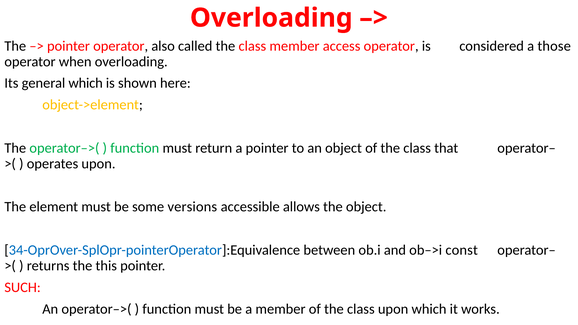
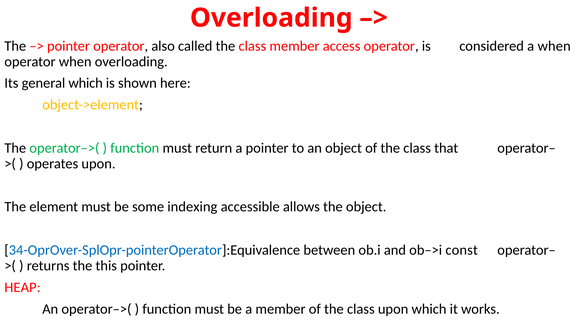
a those: those -> when (554, 46)
versions: versions -> indexing (192, 207)
SUCH: SUCH -> HEAP (22, 287)
